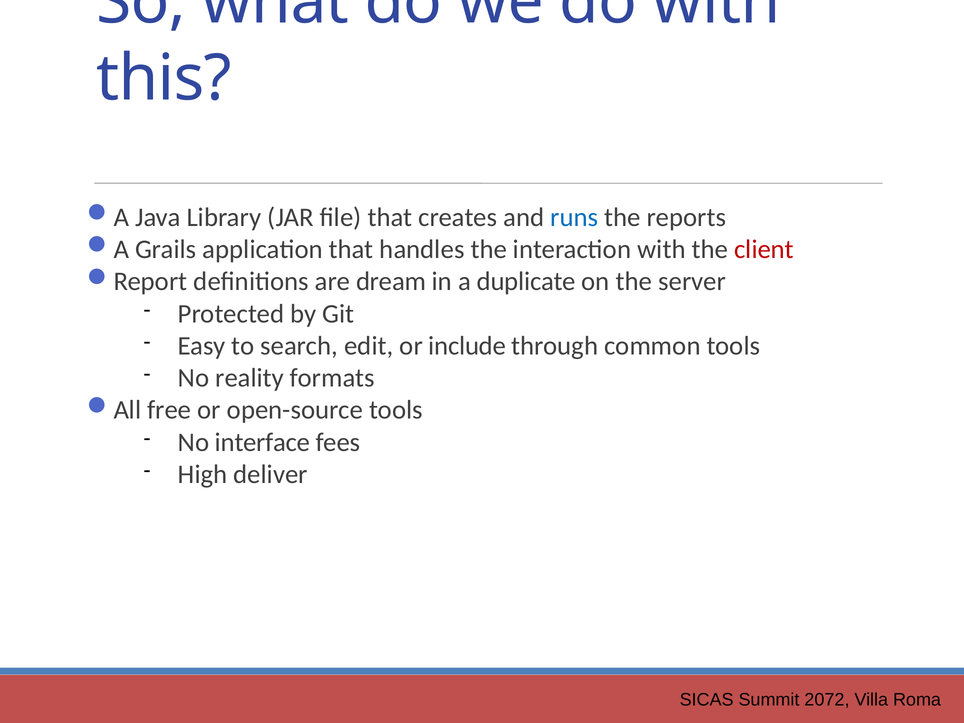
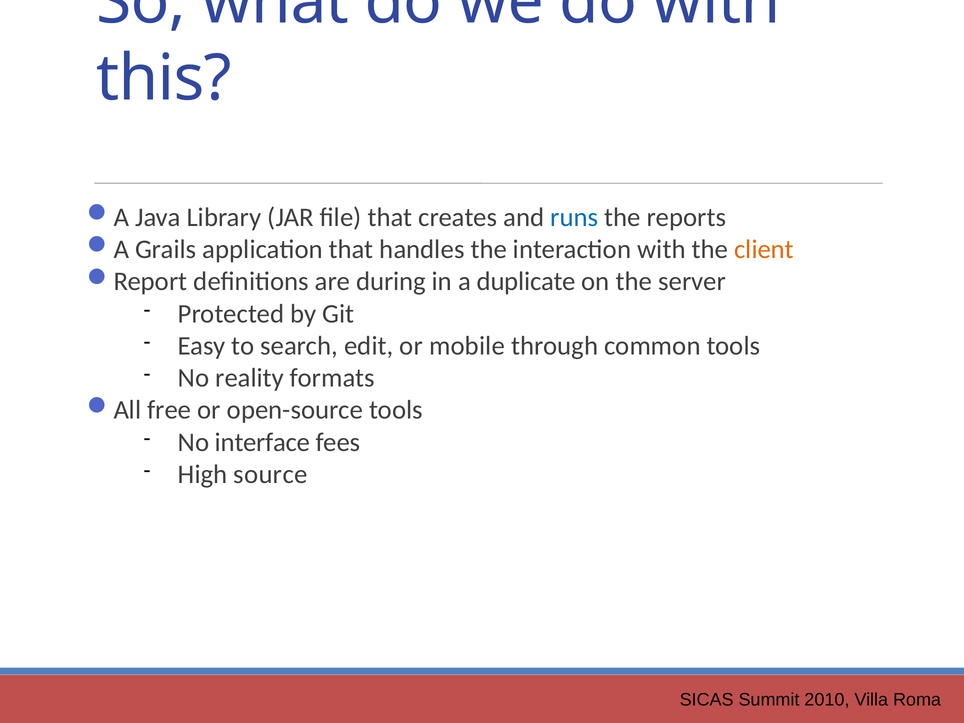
client colour: red -> orange (764, 249)
dream: dream -> during (391, 282)
include: include -> mobile (467, 346)
deliver: deliver -> source (270, 474)
2072: 2072 -> 2010 (827, 700)
